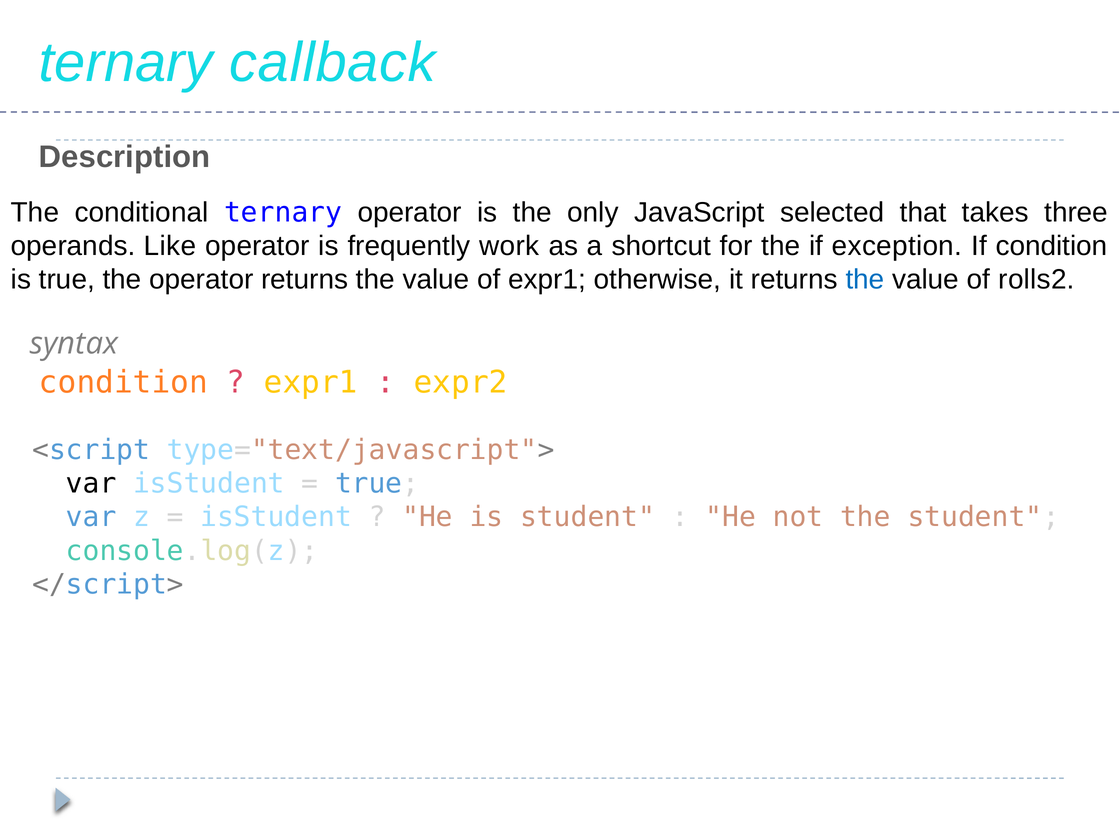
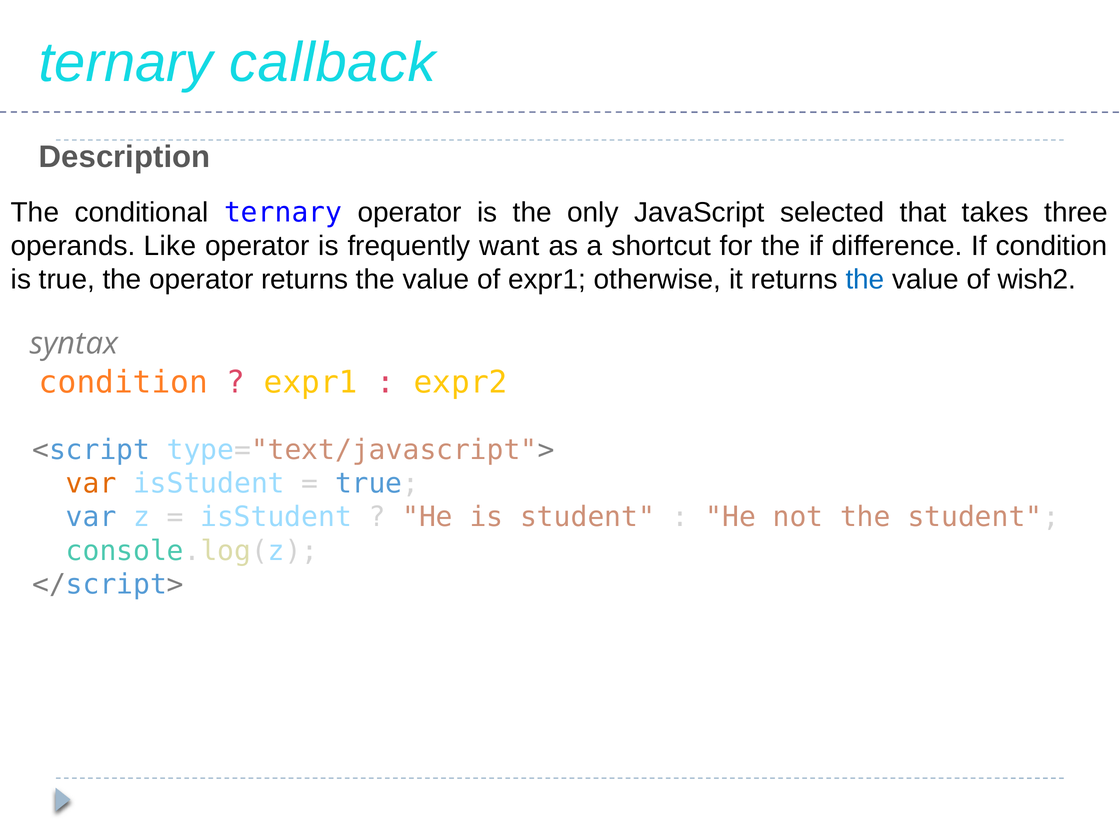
work: work -> want (509, 246)
exception: exception -> difference (897, 246)
rolls2: rolls2 -> wish2 (1037, 280)
var colour: black -> orange (91, 484)
